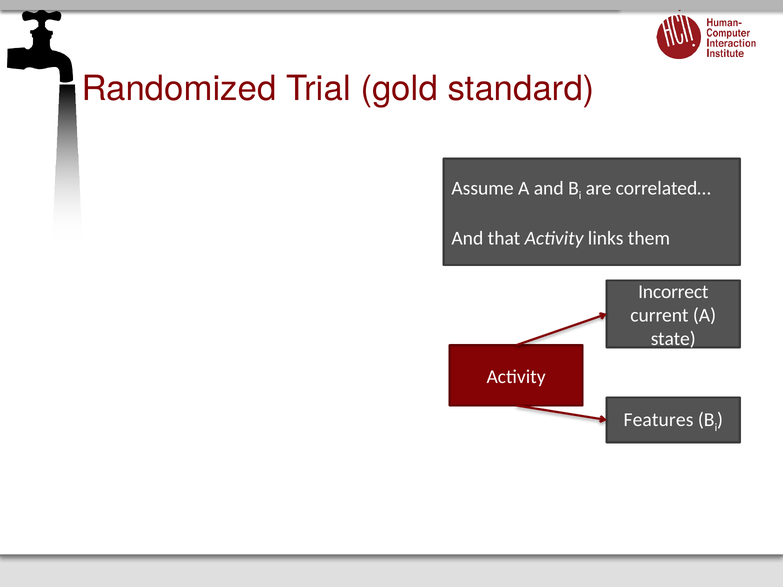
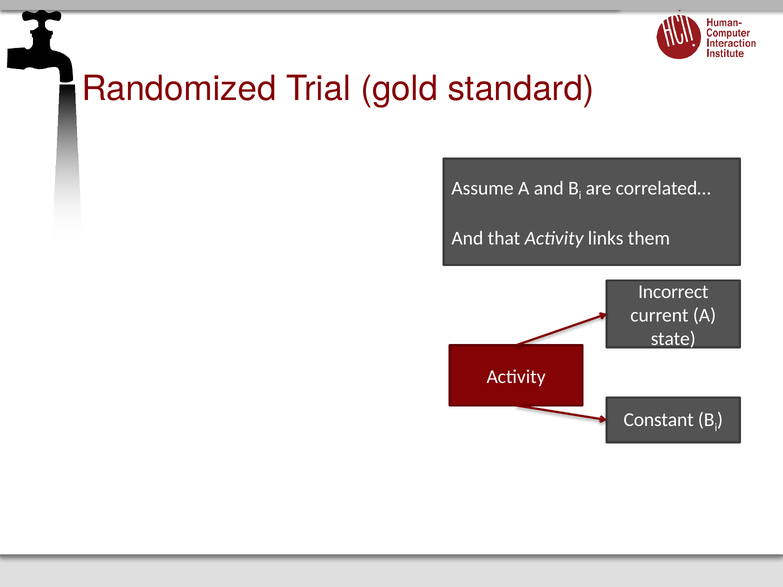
Features: Features -> Constant (659, 420)
